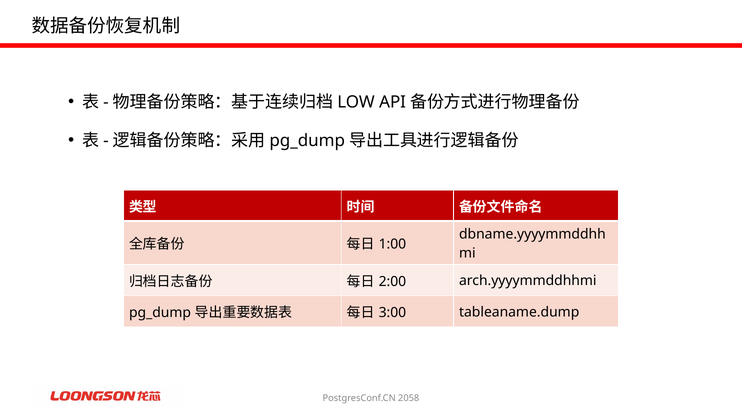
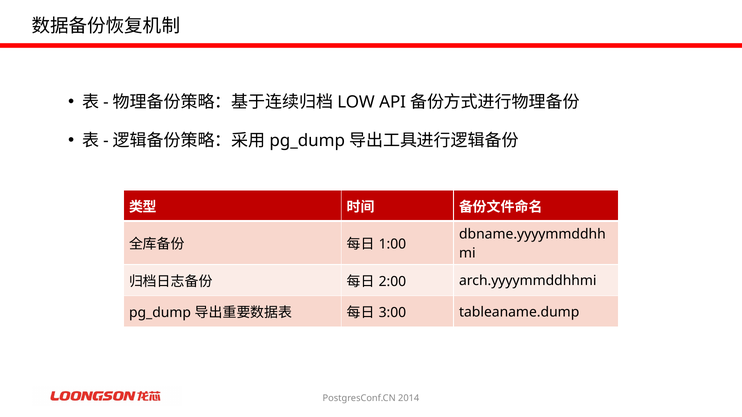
2058: 2058 -> 2014 (409, 399)
